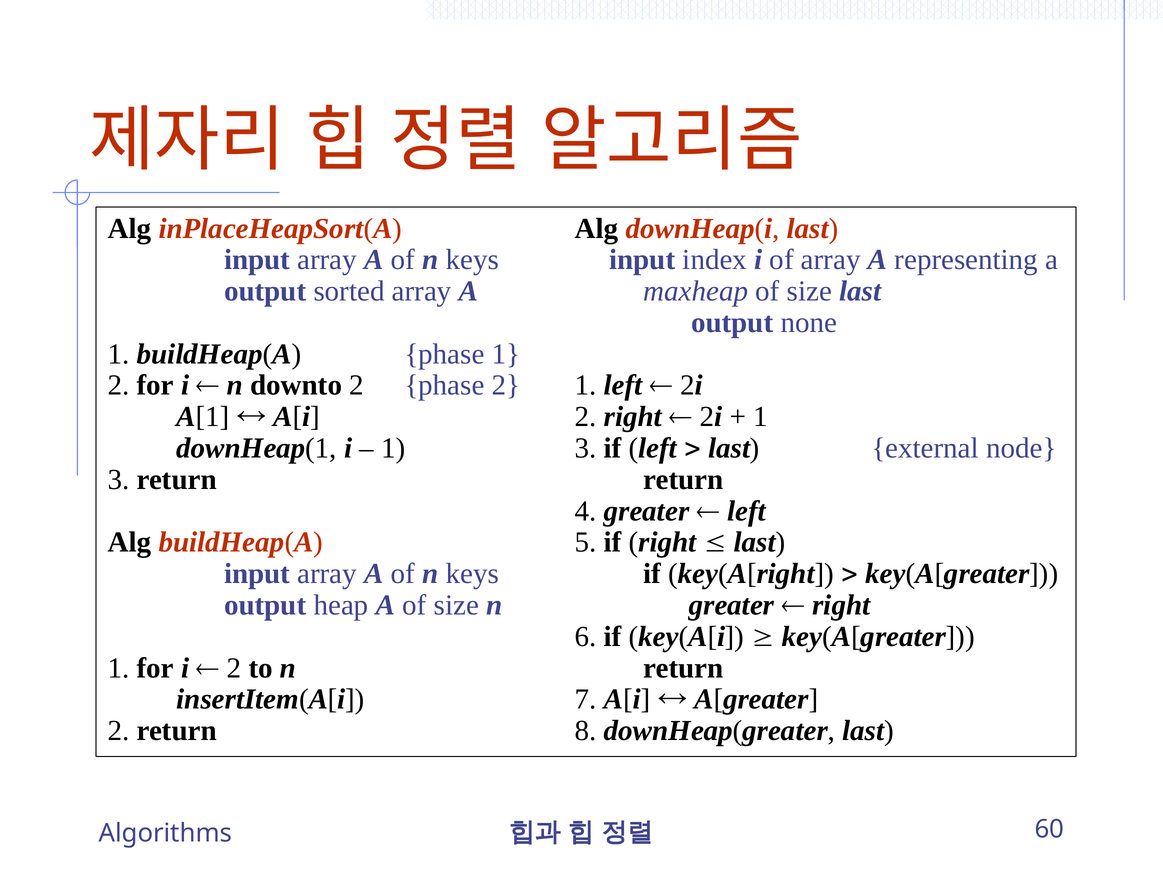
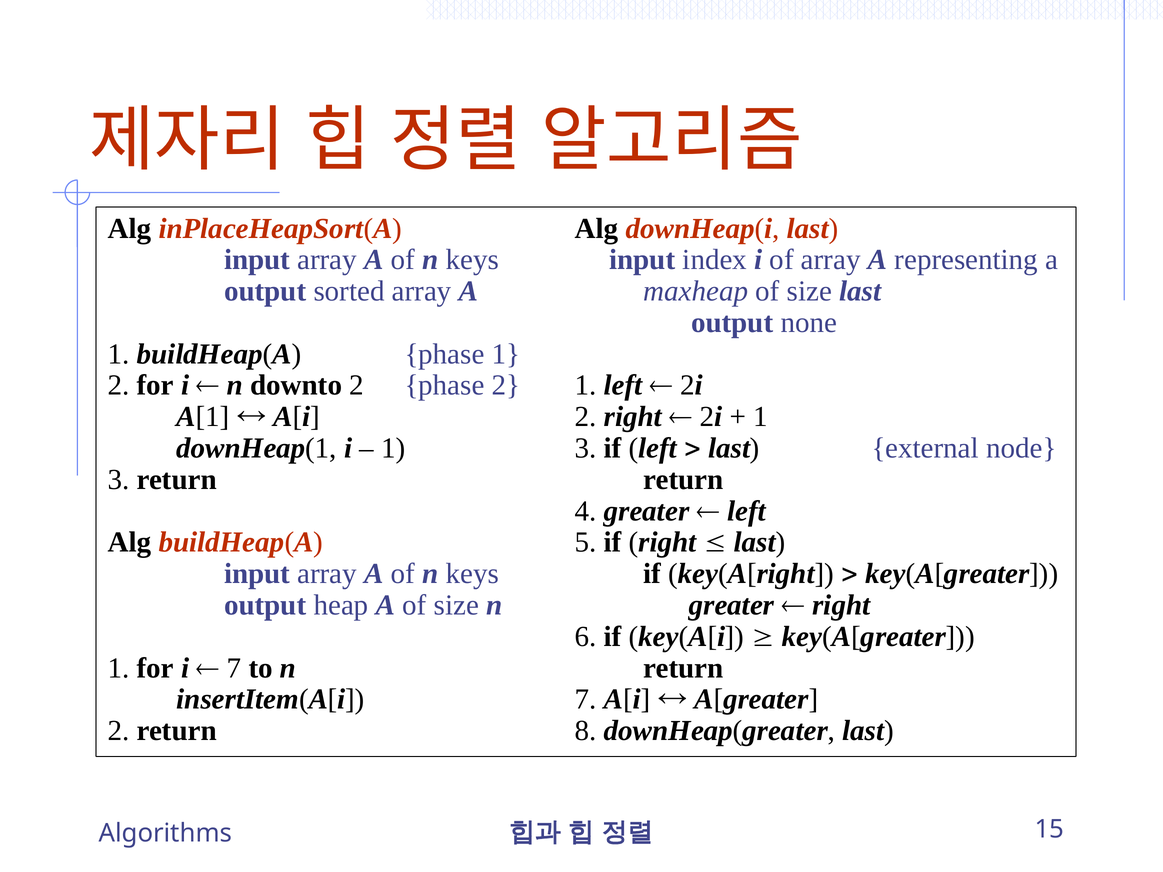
2: 2 -> 7 (234, 668)
60: 60 -> 15 (1049, 829)
